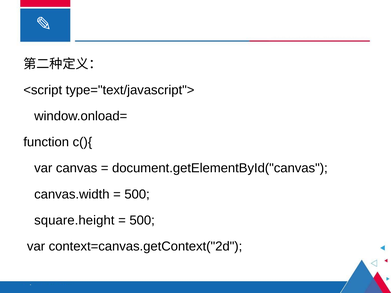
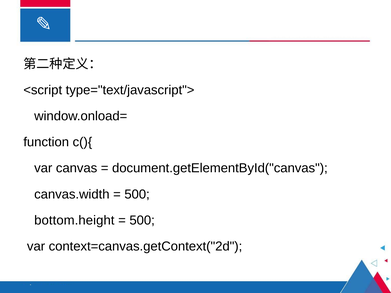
square.height: square.height -> bottom.height (74, 220)
